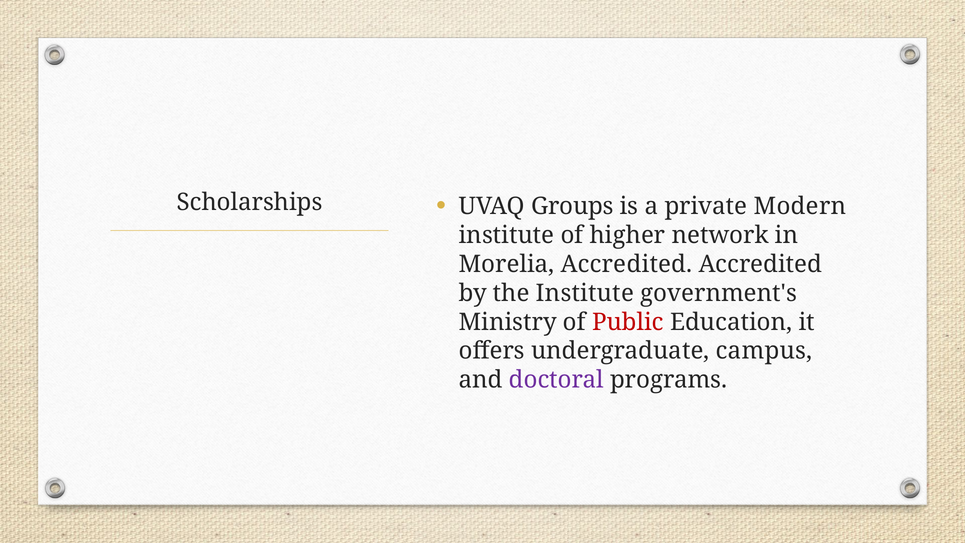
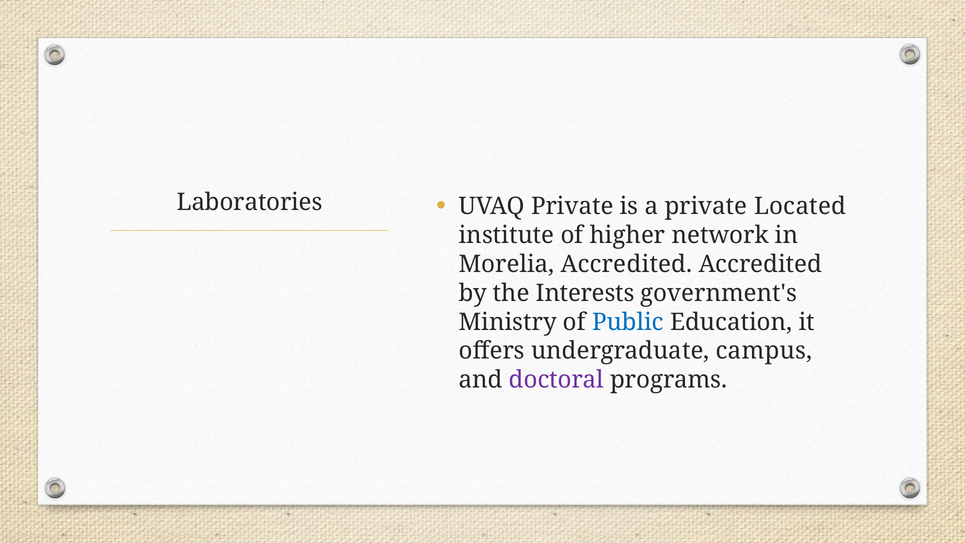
Scholarships: Scholarships -> Laboratories (250, 202)
UVAQ Groups: Groups -> Private (572, 206)
Modern: Modern -> Located (800, 206)
the Institute: Institute -> Interests (585, 293)
Public colour: red -> blue (628, 322)
